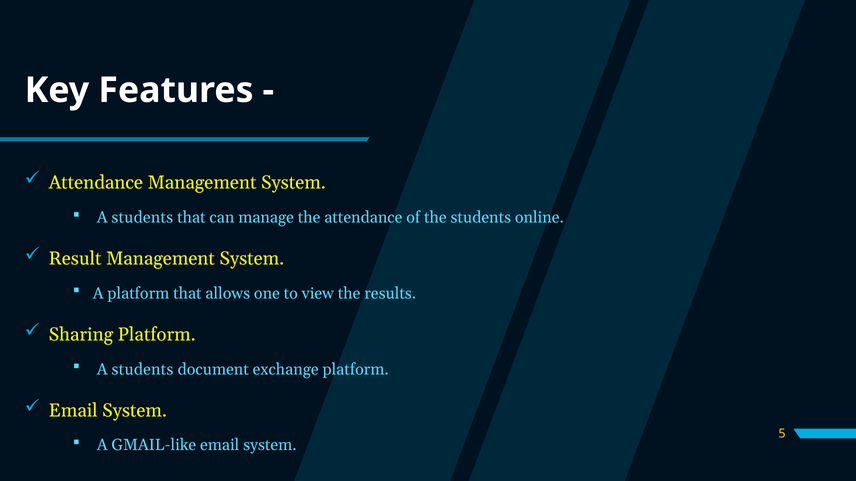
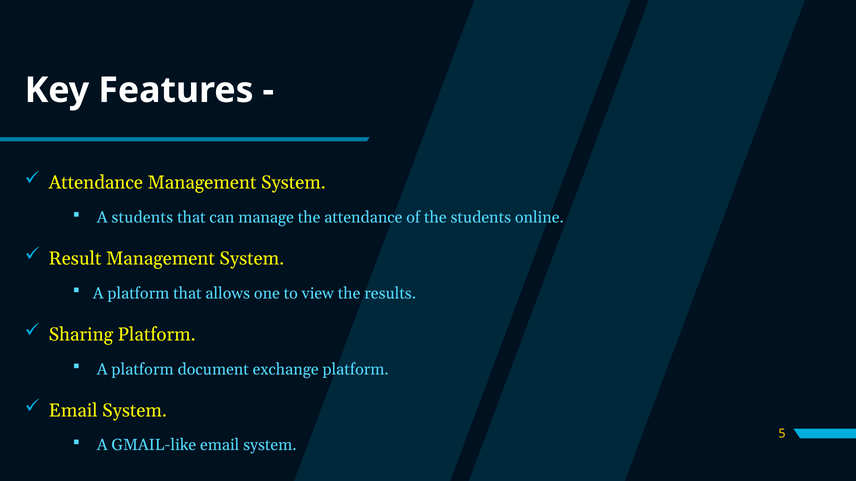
students: students -> platform (143, 370)
